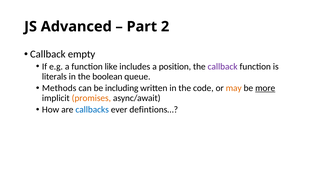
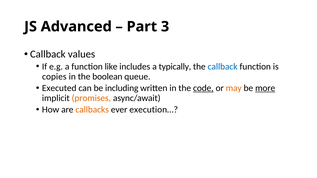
2: 2 -> 3 (165, 27)
empty: empty -> values (82, 54)
position: position -> typically (175, 67)
callback colour: purple -> blue (223, 67)
literals: literals -> copies (54, 77)
Methods: Methods -> Executed (59, 88)
code underline: none -> present (203, 88)
callbacks colour: blue -> orange (92, 110)
defintions…: defintions… -> execution… (154, 110)
